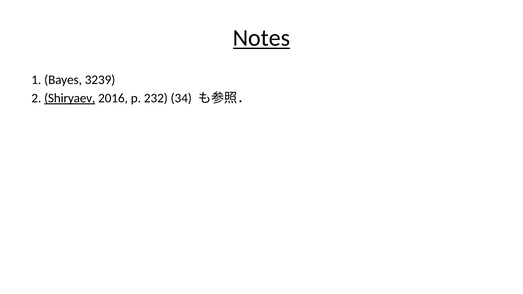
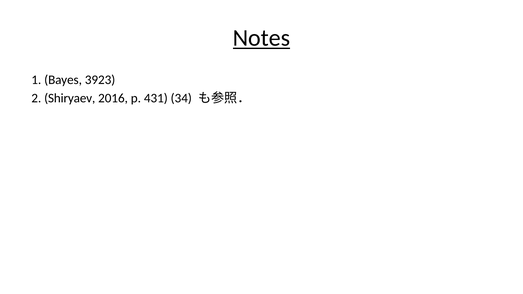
3239: 3239 -> 3923 (100, 80)
Shiryaev underline: present -> none (70, 98)
232: 232 -> 431 (156, 98)
